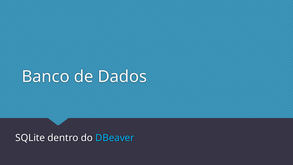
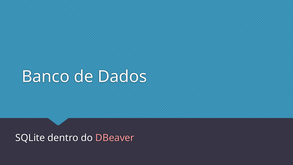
DBeaver colour: light blue -> pink (115, 138)
